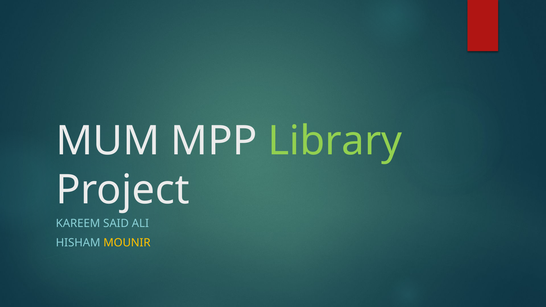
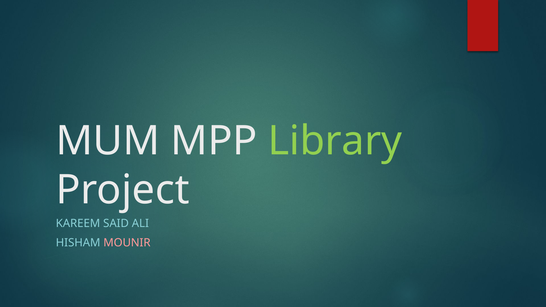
MOUNIR colour: yellow -> pink (127, 243)
